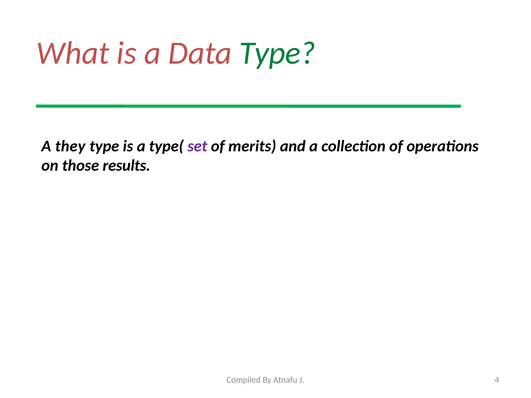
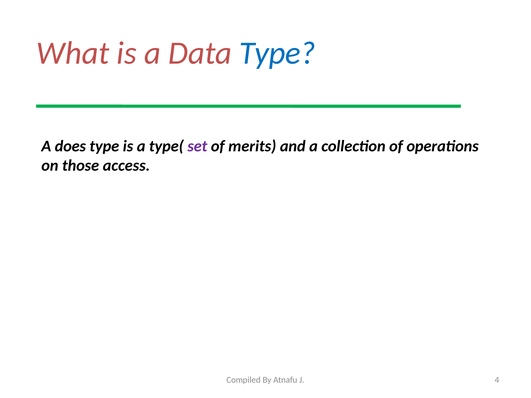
Type colour: green -> blue (277, 53)
they: they -> does (70, 146)
results: results -> access (126, 166)
